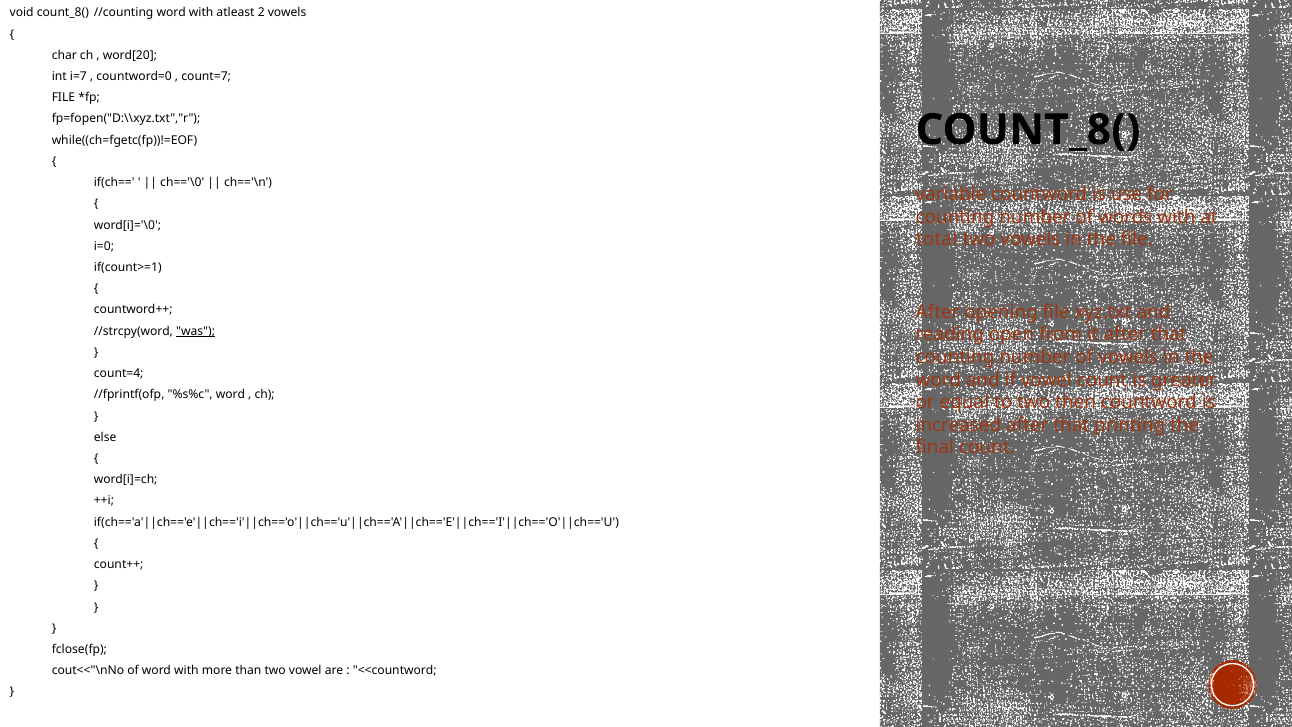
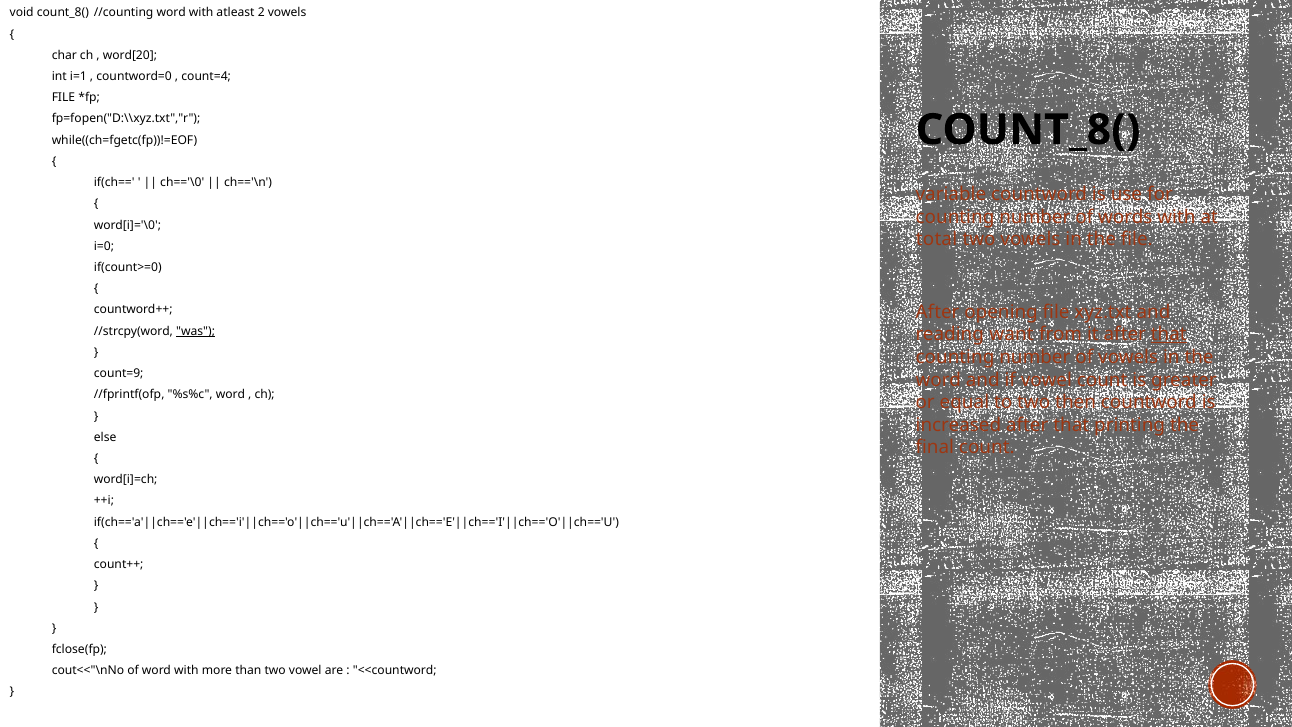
i=7: i=7 -> i=1 (78, 77)
count=7: count=7 -> count=4 (206, 77)
if(count>=1: if(count>=1 -> if(count>=0 (128, 267)
open: open -> want (1012, 334)
that underline: none -> present (1169, 334)
count=4: count=4 -> count=9 (119, 373)
